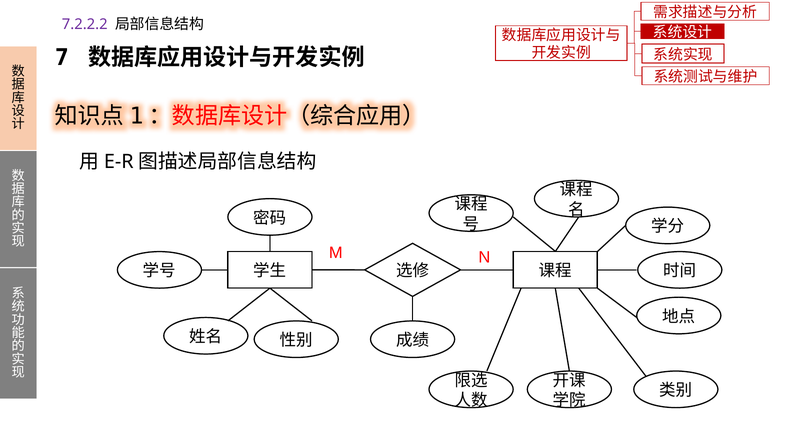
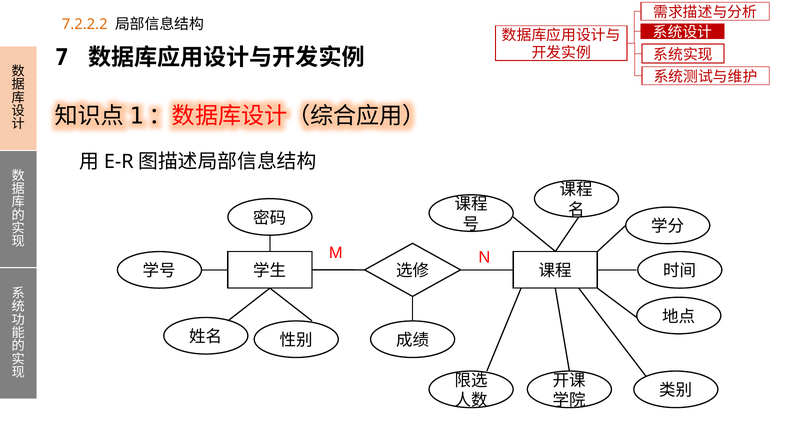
7.2.2.2 colour: purple -> orange (85, 24)
